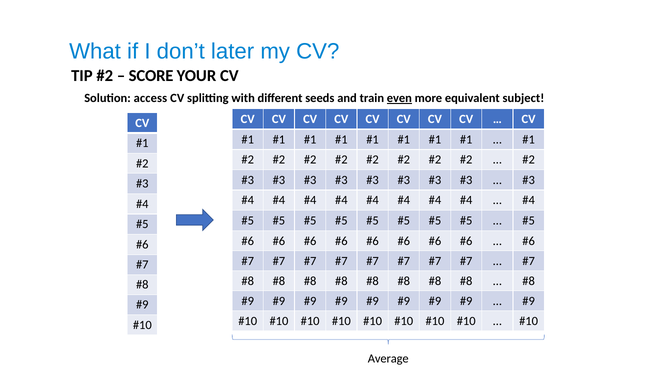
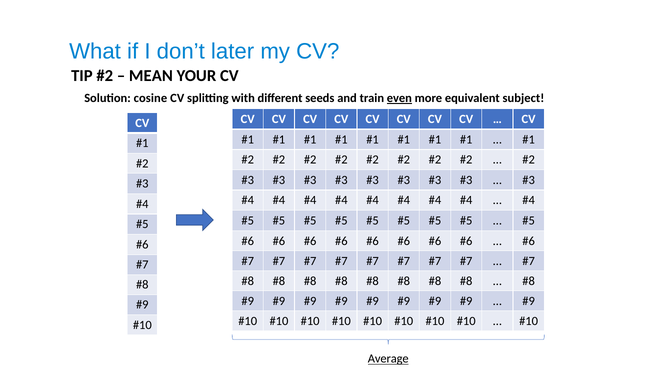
SCORE: SCORE -> MEAN (151, 76)
access: access -> cosine (150, 98)
Average underline: none -> present (388, 358)
